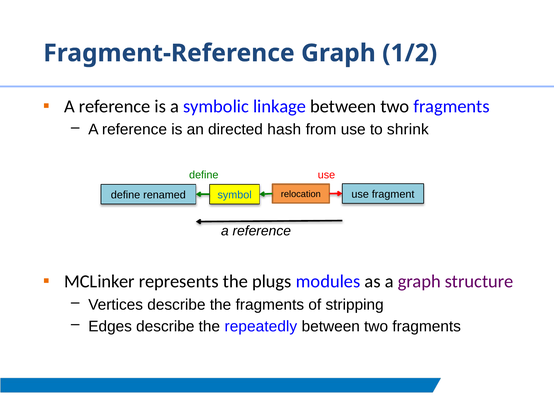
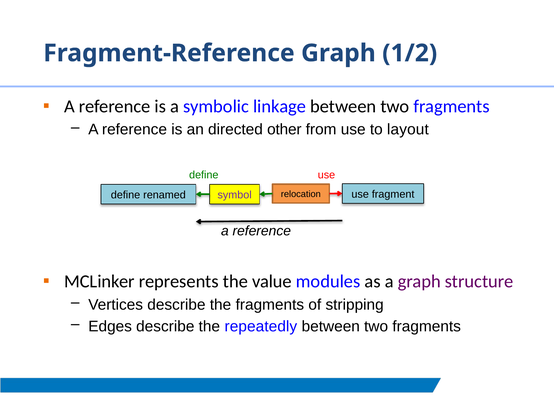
hash: hash -> other (284, 130)
shrink: shrink -> layout (408, 130)
symbol colour: blue -> purple (235, 195)
plugs: plugs -> value (272, 282)
